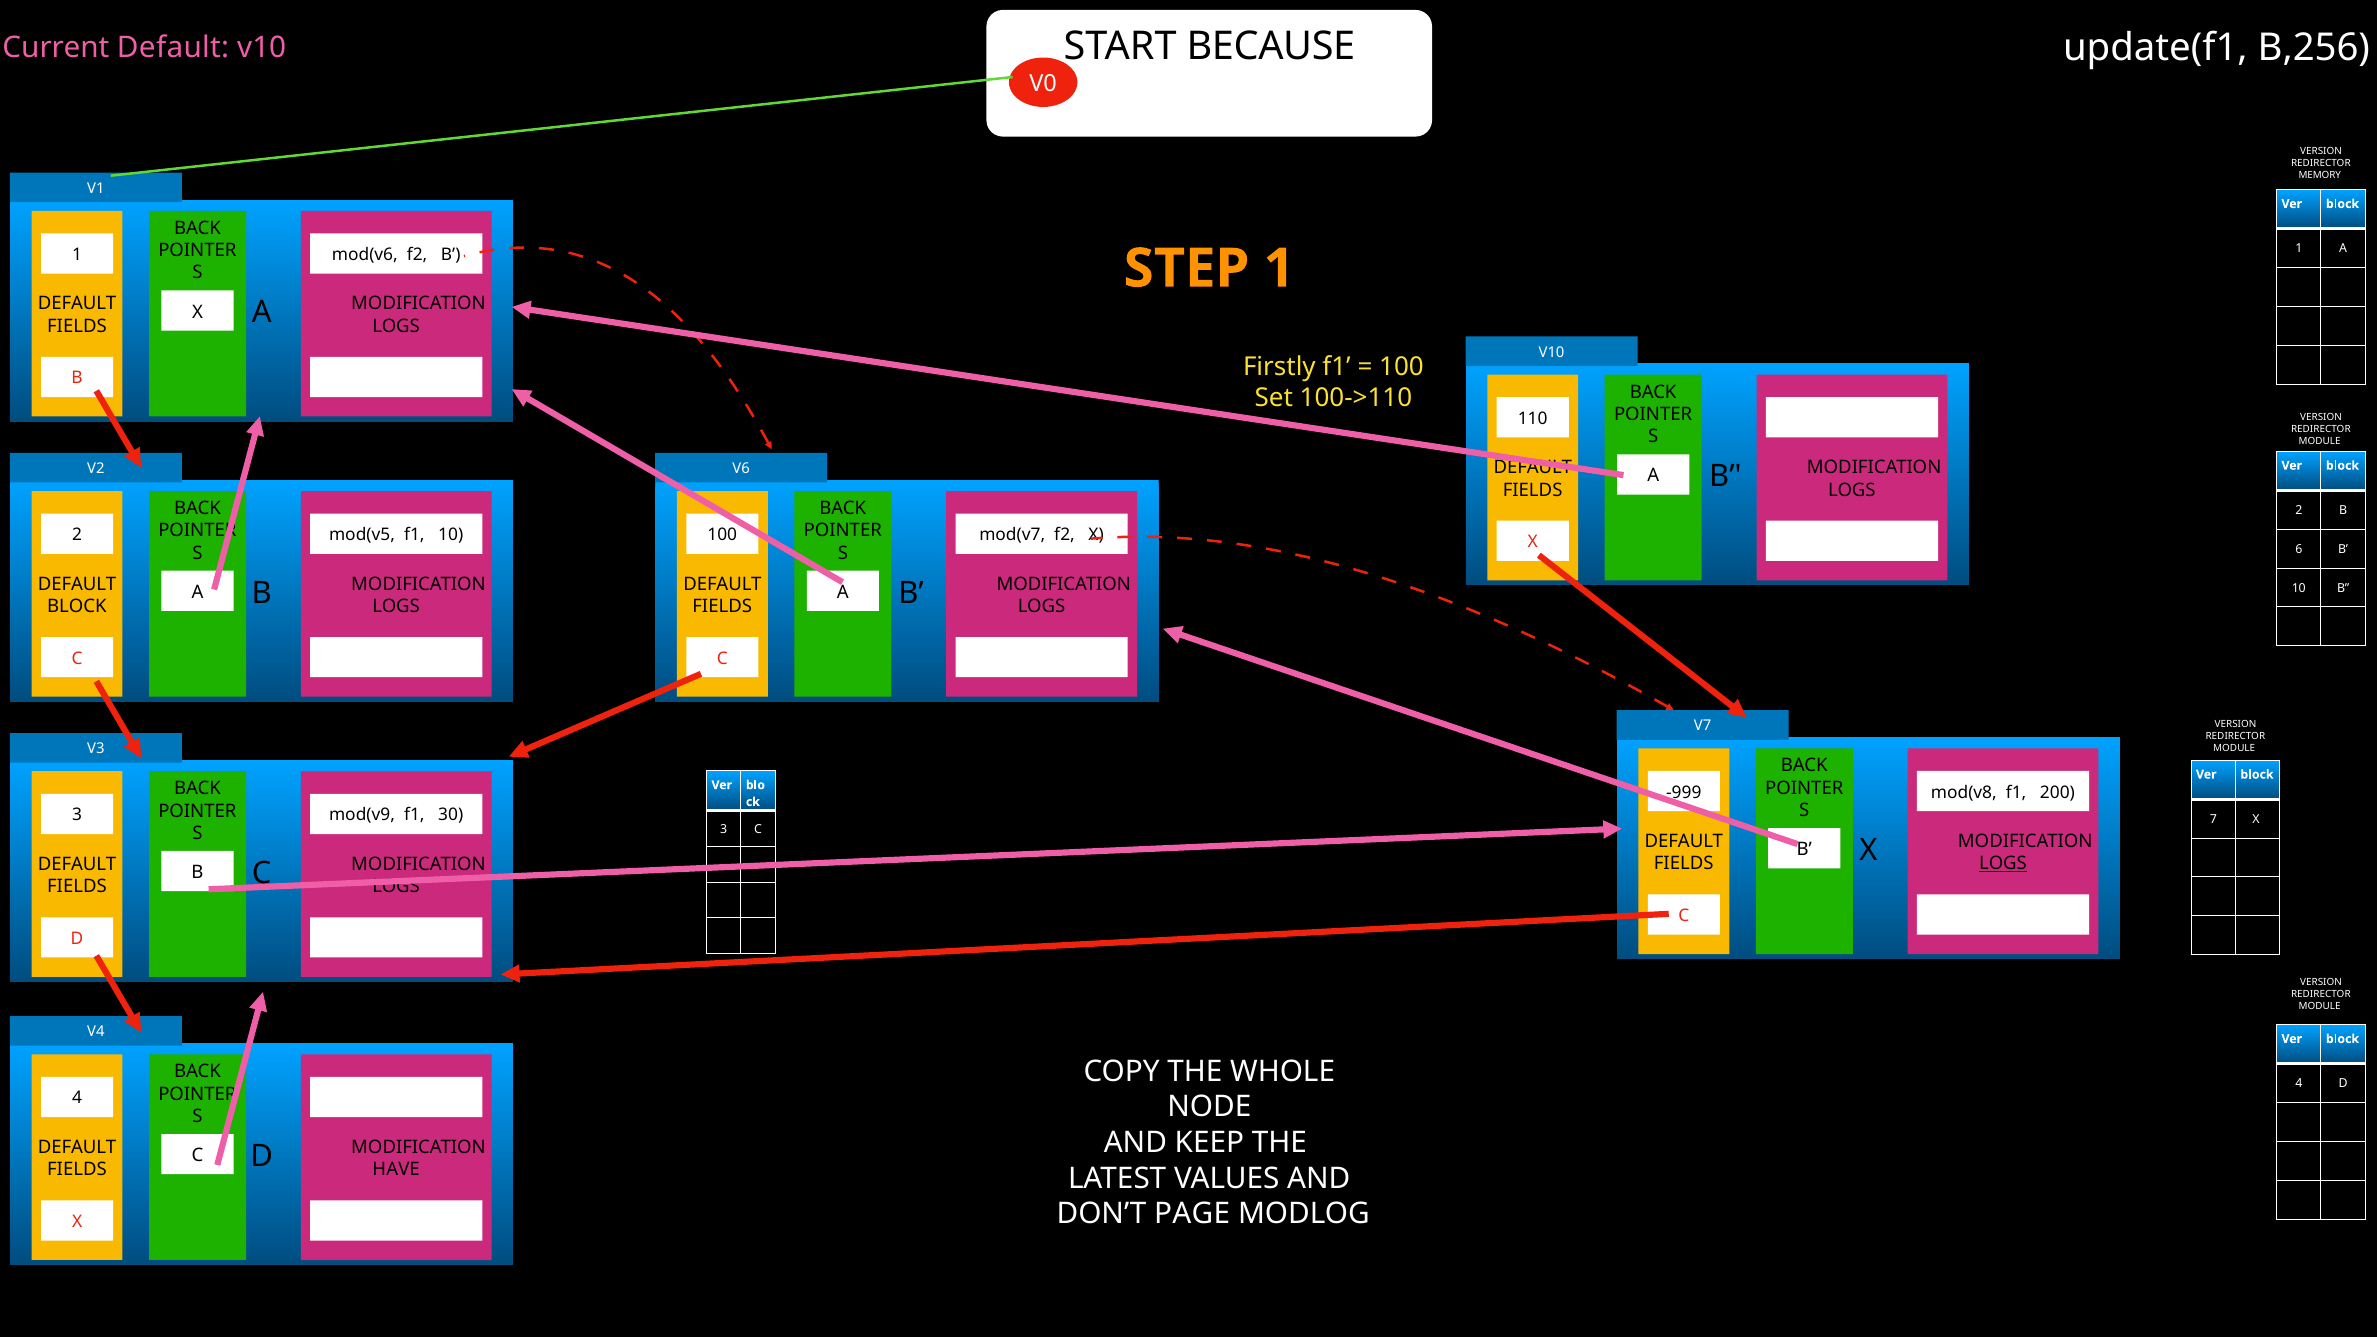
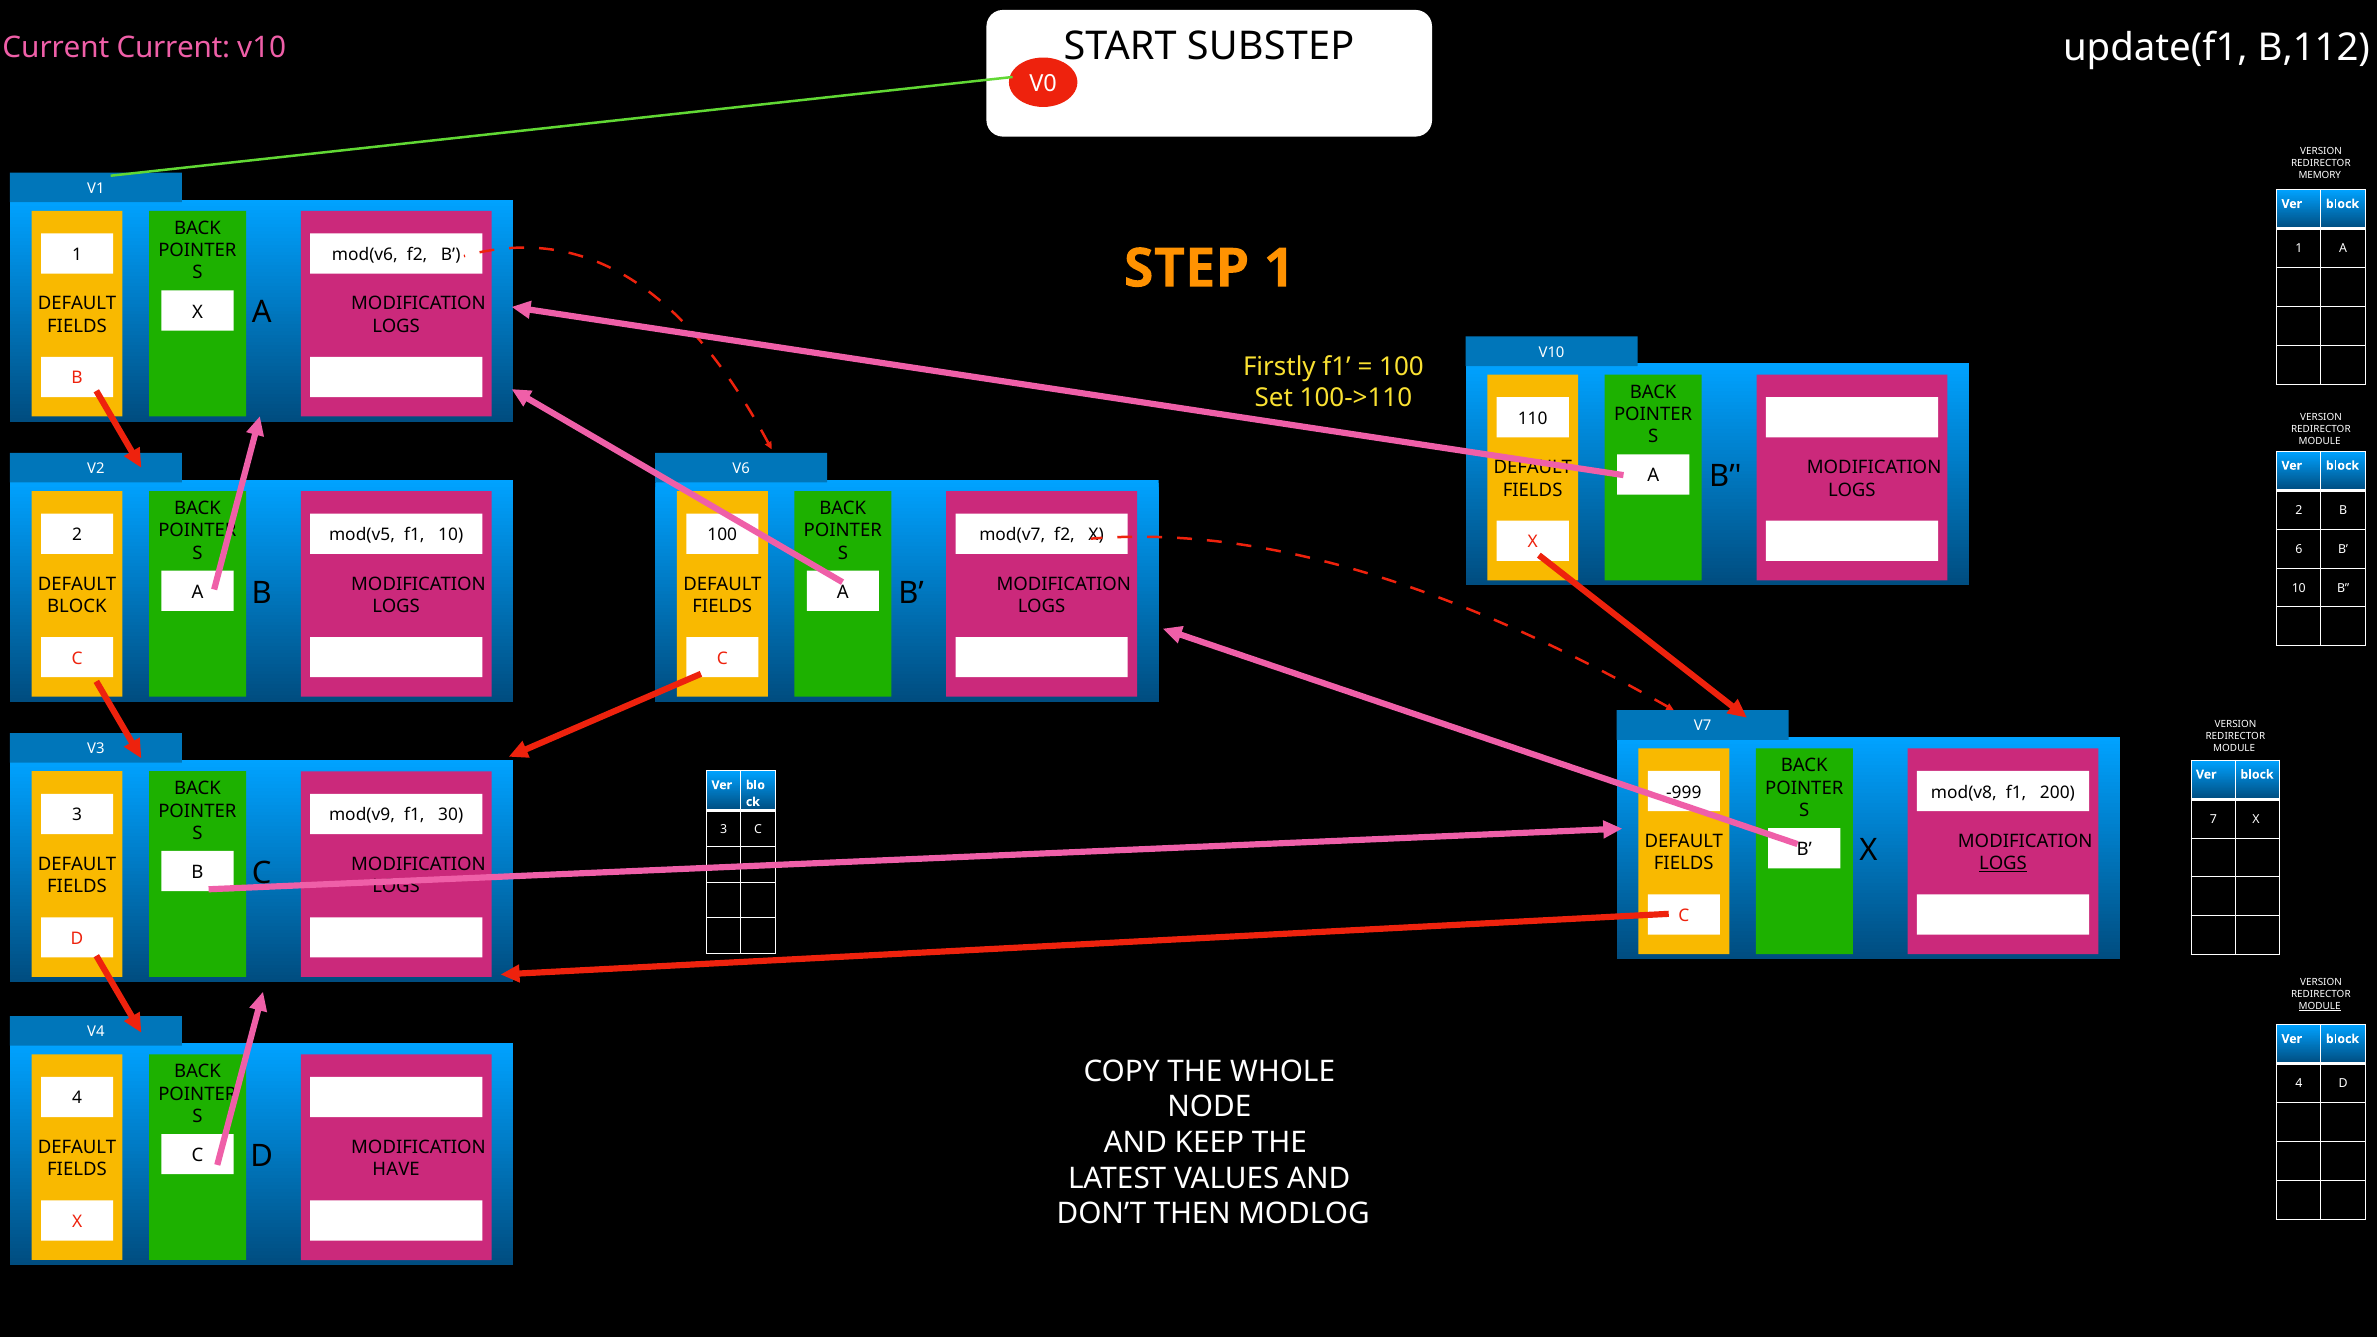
BECAUSE: BECAUSE -> SUBSTEP (1271, 46)
B,256: B,256 -> B,112 (2314, 48)
Current Default: Default -> Current (173, 47)
MODULE underline: none -> present (2320, 1006)
PAGE: PAGE -> THEN (1192, 1214)
